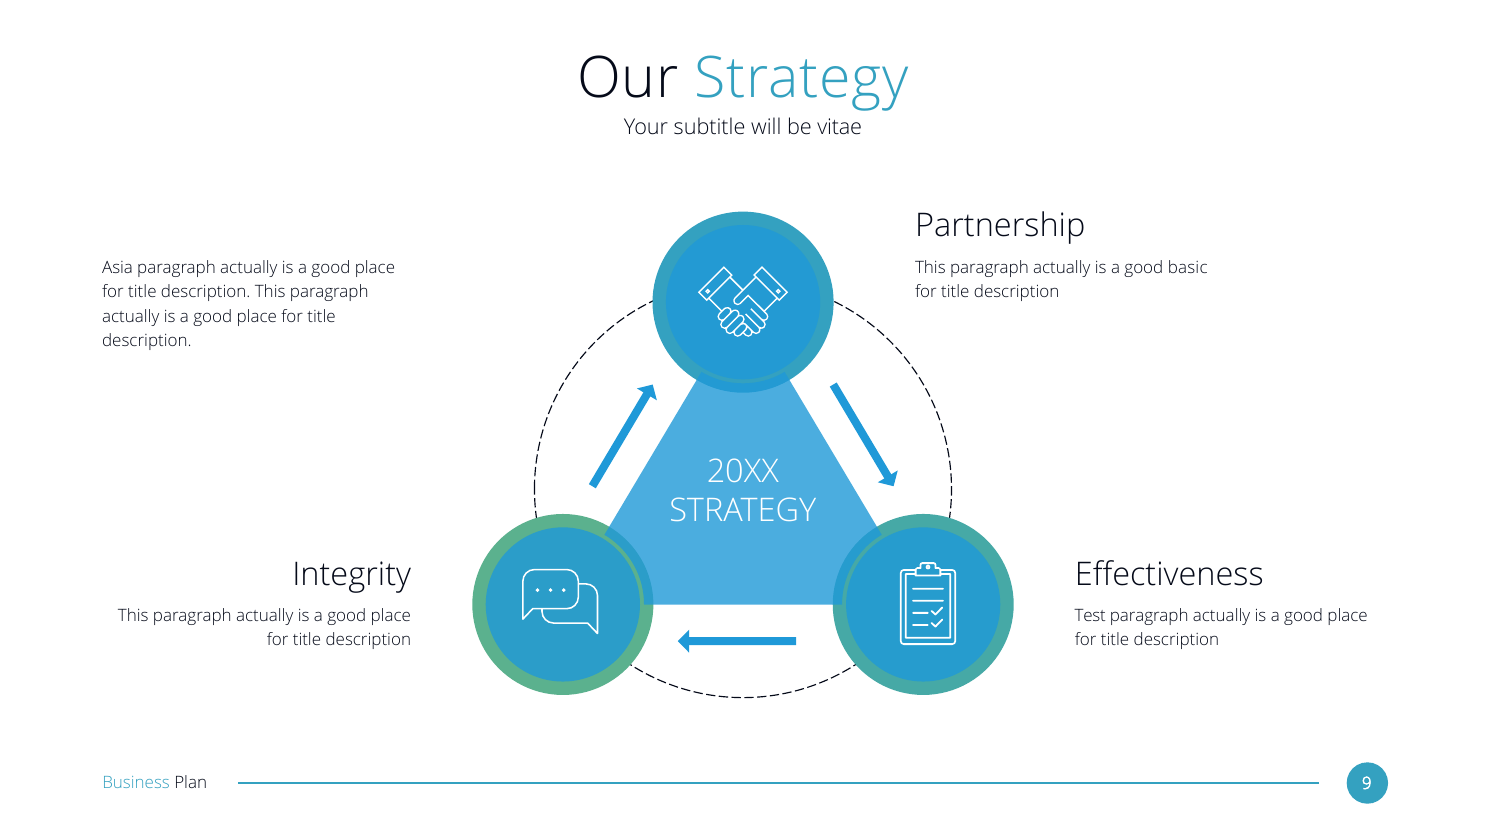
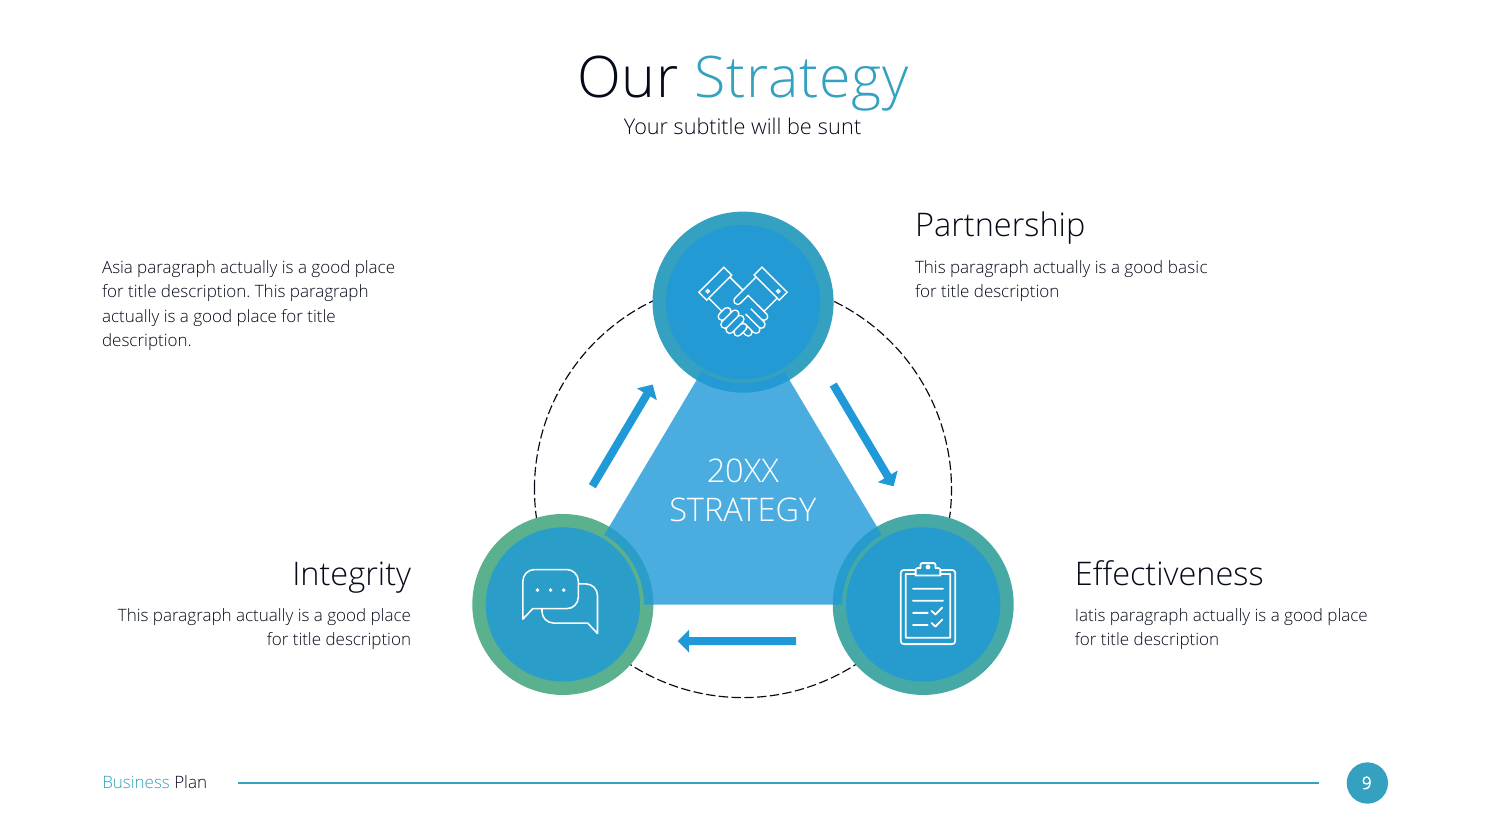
vitae: vitae -> sunt (840, 128)
Test: Test -> Iatis (1090, 615)
